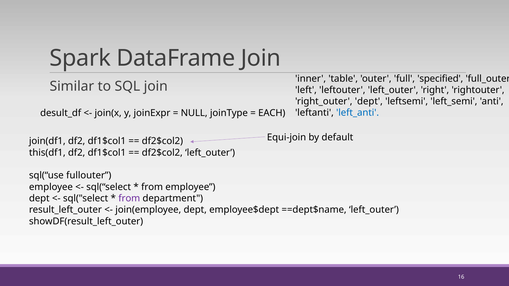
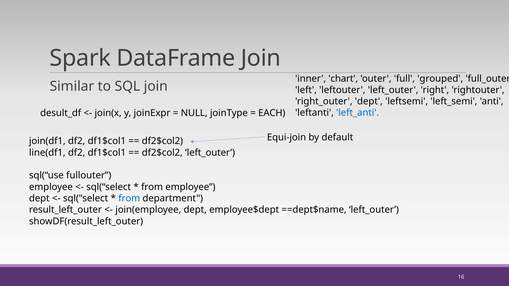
table: table -> chart (343, 79)
specified: specified -> grouped (440, 79)
this(df1: this(df1 -> line(df1 (47, 153)
from colour: purple -> blue (129, 199)
